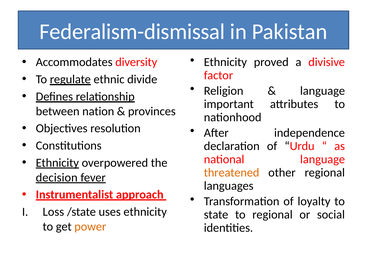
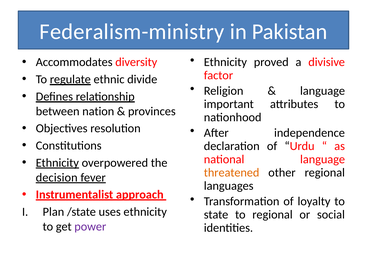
Federalism-dismissal: Federalism-dismissal -> Federalism-ministry (132, 32)
Loss: Loss -> Plan (53, 211)
power colour: orange -> purple (90, 226)
